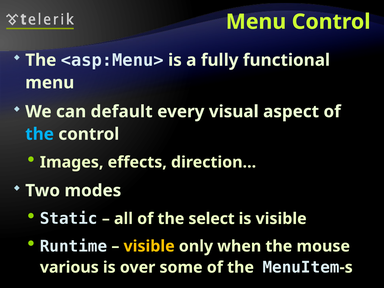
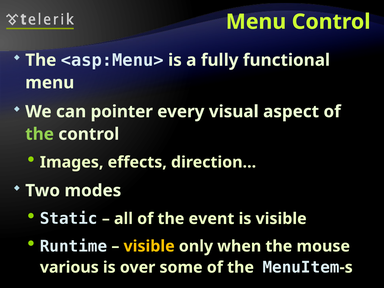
default: default -> pointer (122, 112)
the colour: light blue -> light green (40, 134)
select: select -> event (211, 219)
